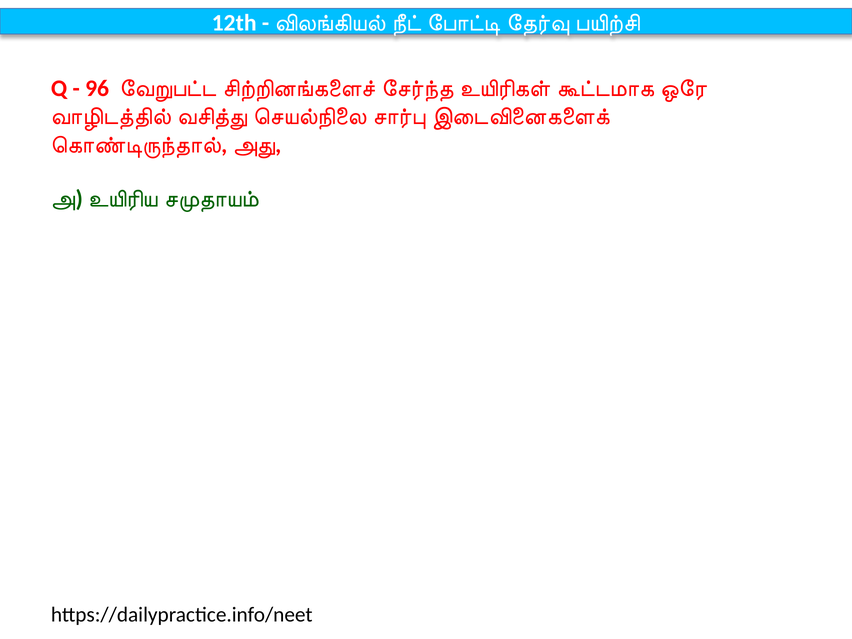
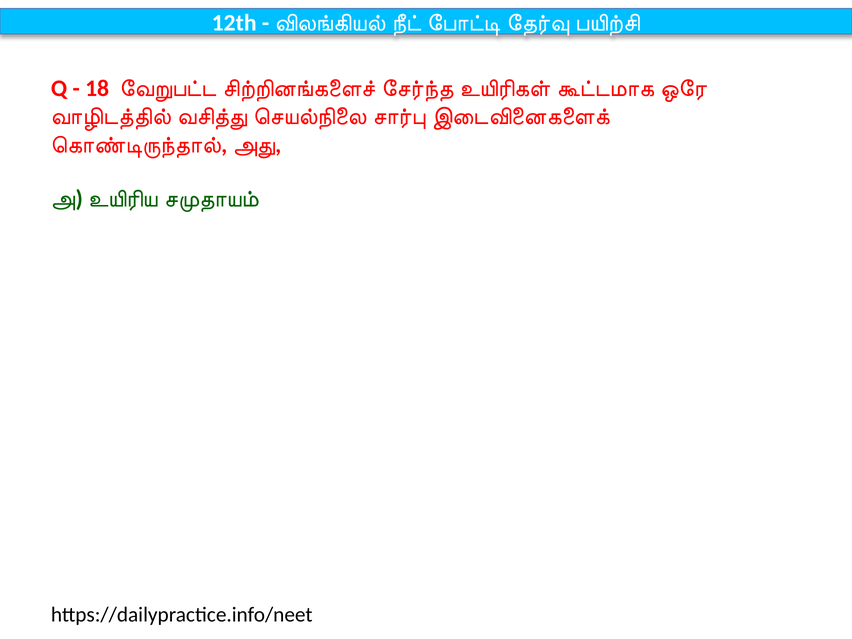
96: 96 -> 18 (97, 88)
